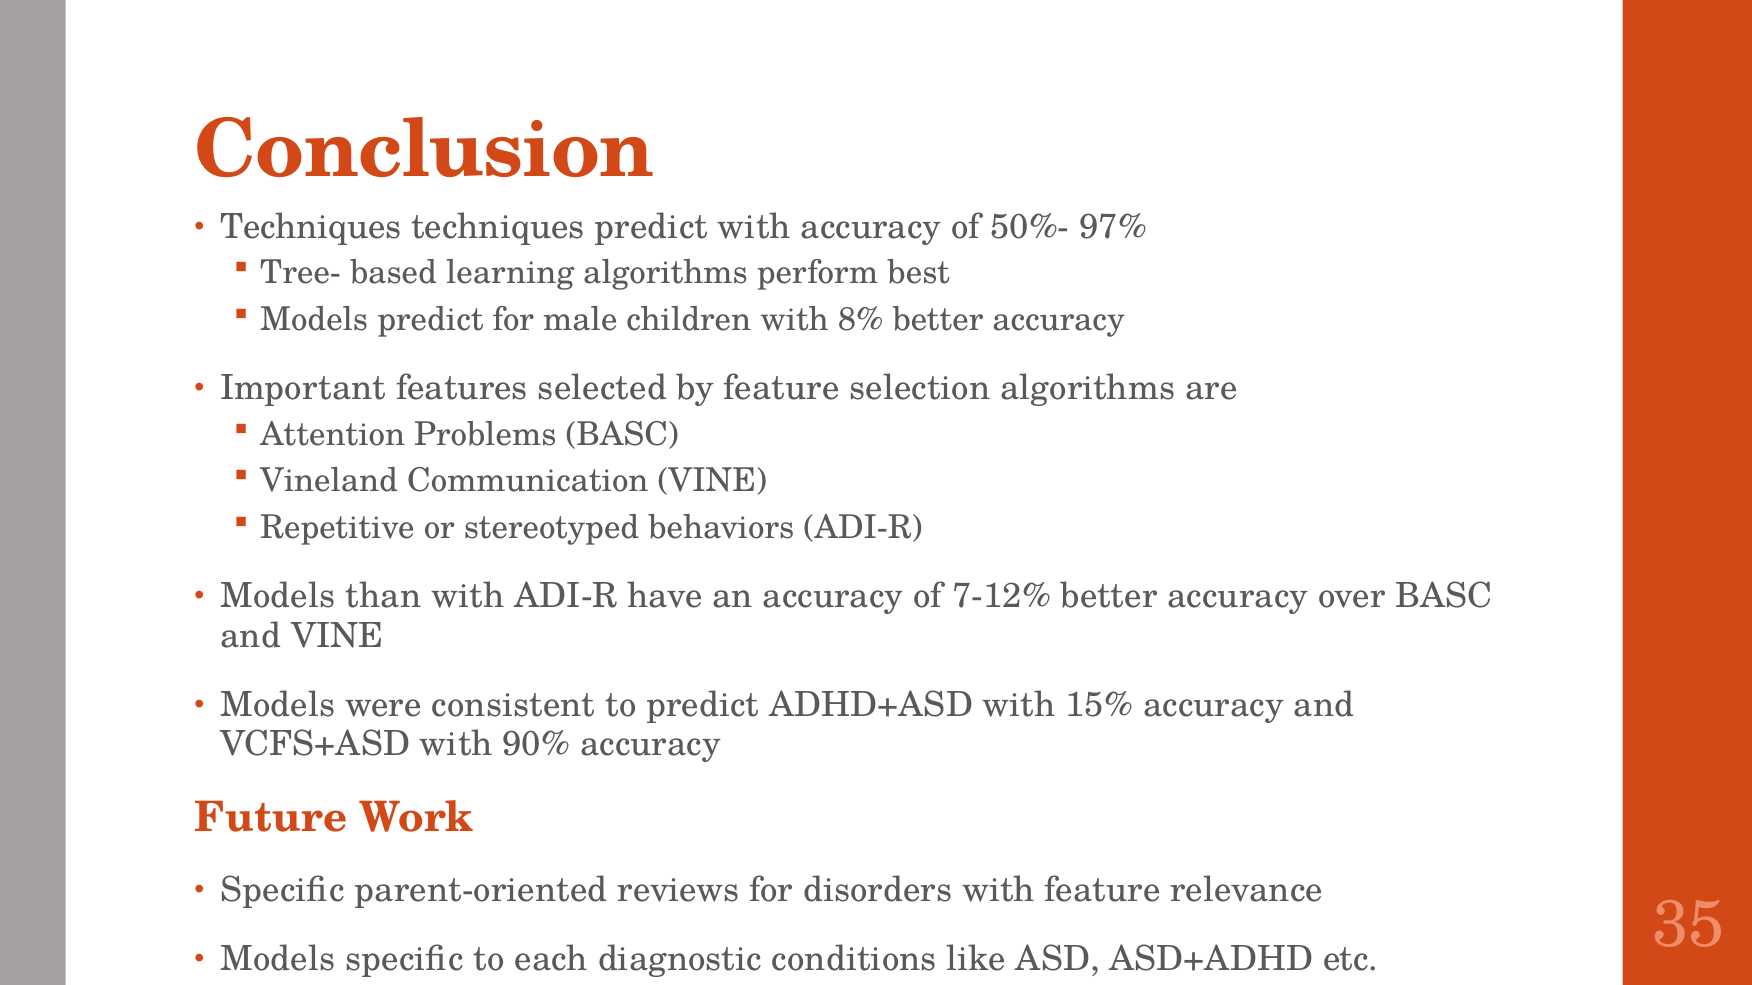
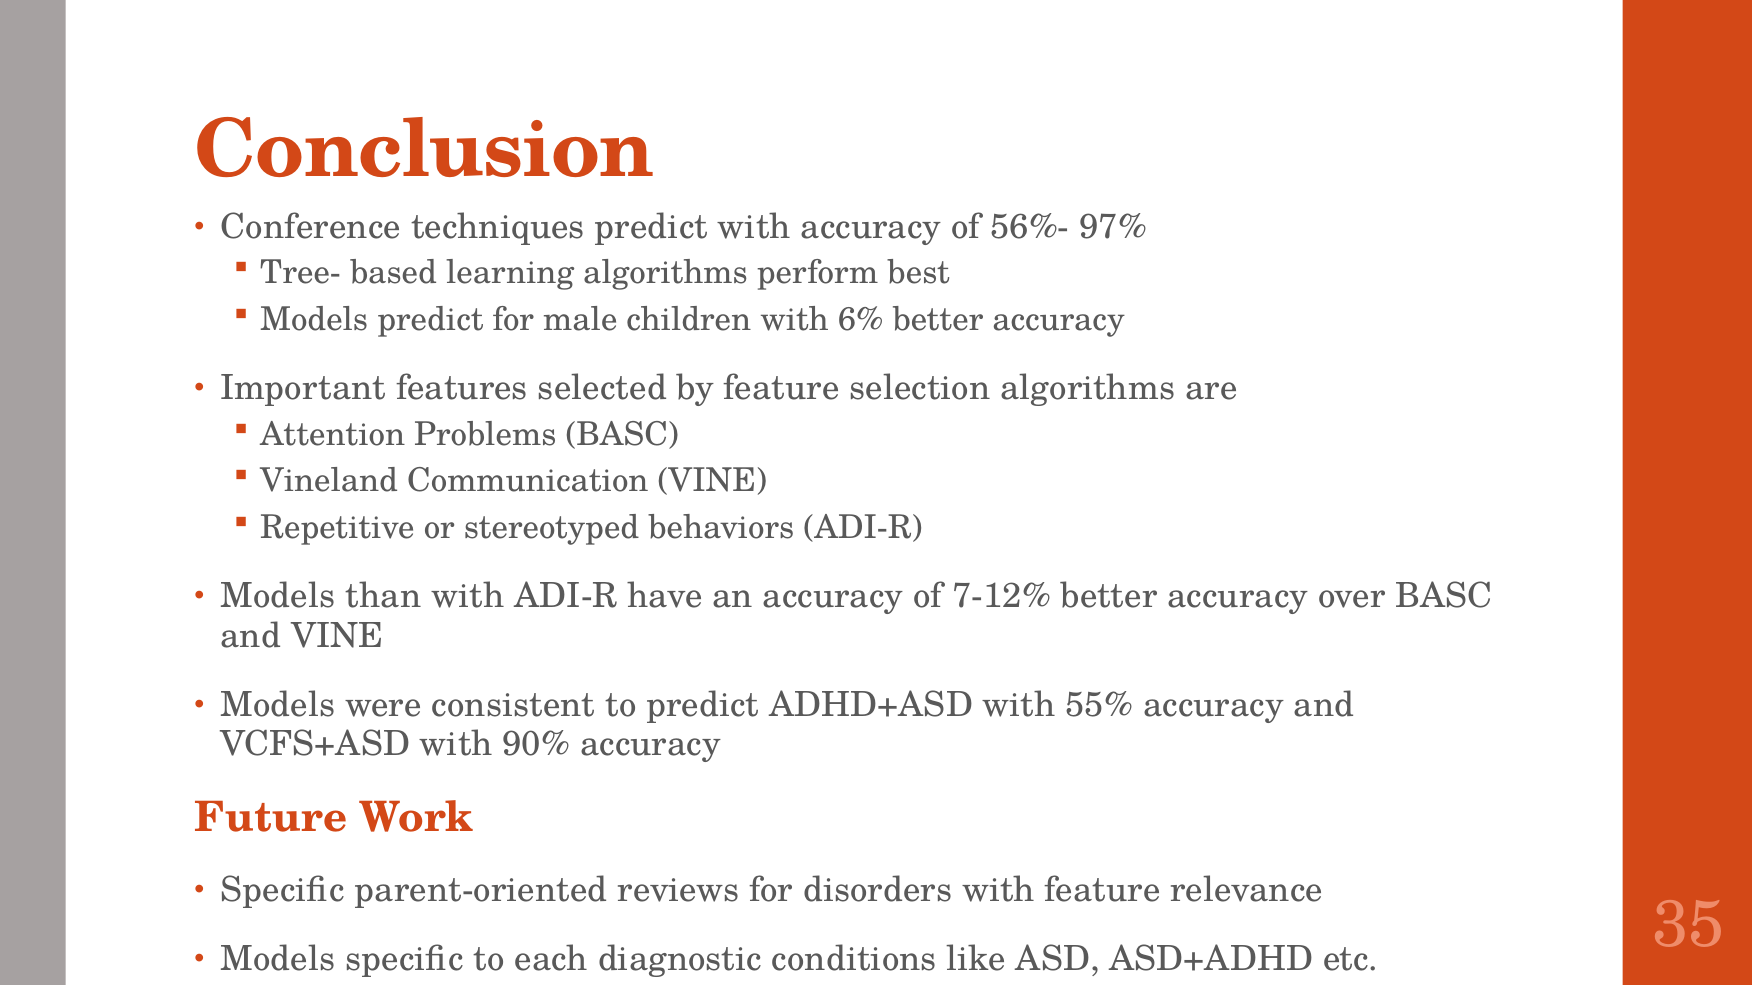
Techniques: Techniques -> Conference (311, 227)
50%-: 50%- -> 56%- (1030, 227)
8%: 8% -> 6% (861, 320)
15%: 15% -> 55% (1099, 705)
